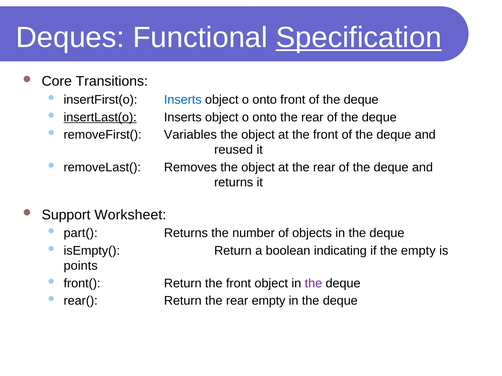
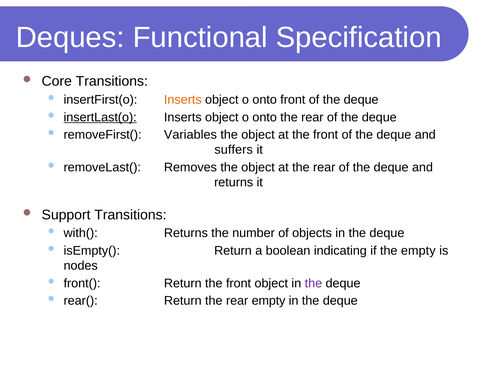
Specification underline: present -> none (359, 38)
Inserts colour: blue -> orange (183, 100)
reused: reused -> suffers (234, 150)
Support Worksheet: Worksheet -> Transitions (130, 215)
part(: part( -> with( (81, 233)
points: points -> nodes (81, 266)
